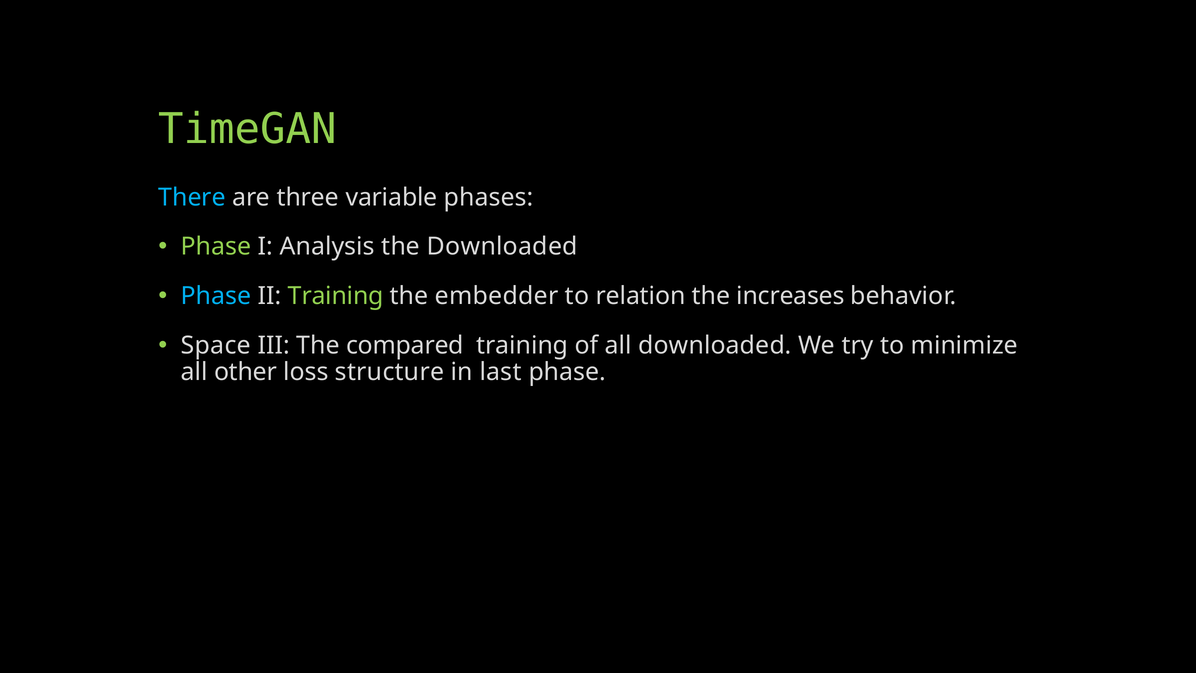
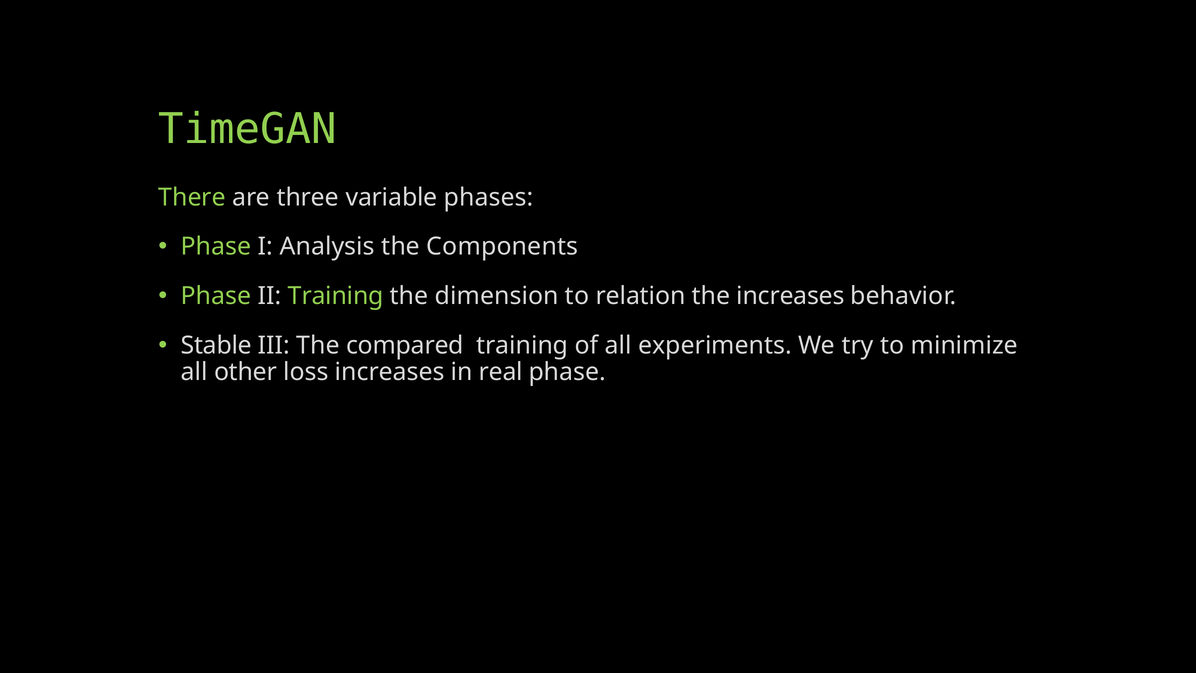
There colour: light blue -> light green (192, 197)
the Downloaded: Downloaded -> Components (502, 247)
Phase colour: light blue -> light green (216, 296)
embedder: embedder -> dimension (497, 296)
Space: Space -> Stable (216, 345)
all downloaded: downloaded -> experiments (715, 345)
loss structure: structure -> increases (390, 372)
last: last -> real (501, 372)
